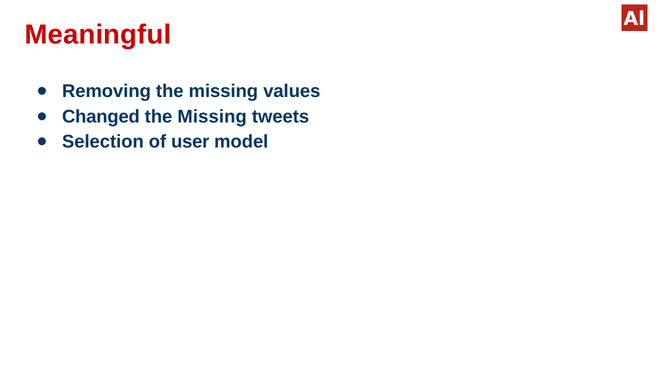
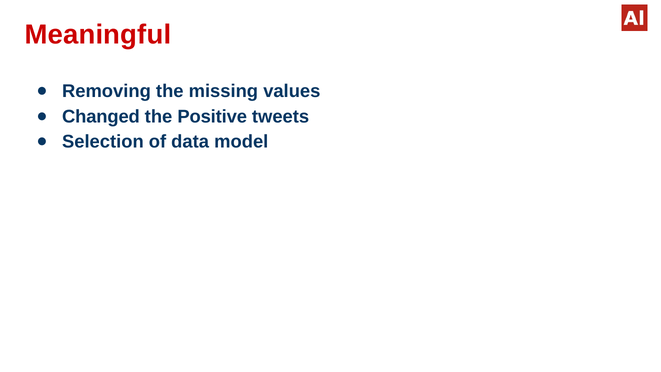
Missing: Missing -> Positive (212, 117)
user: user -> data (190, 142)
